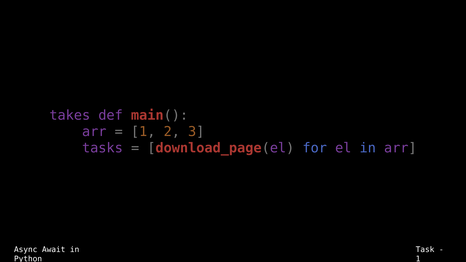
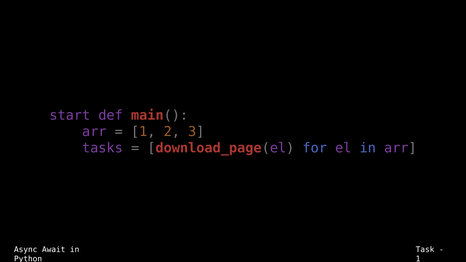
takes: takes -> start (70, 115)
